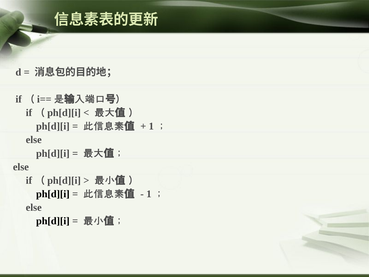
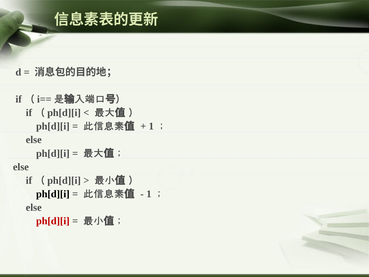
ph[d][i colour: black -> red (53, 221)
